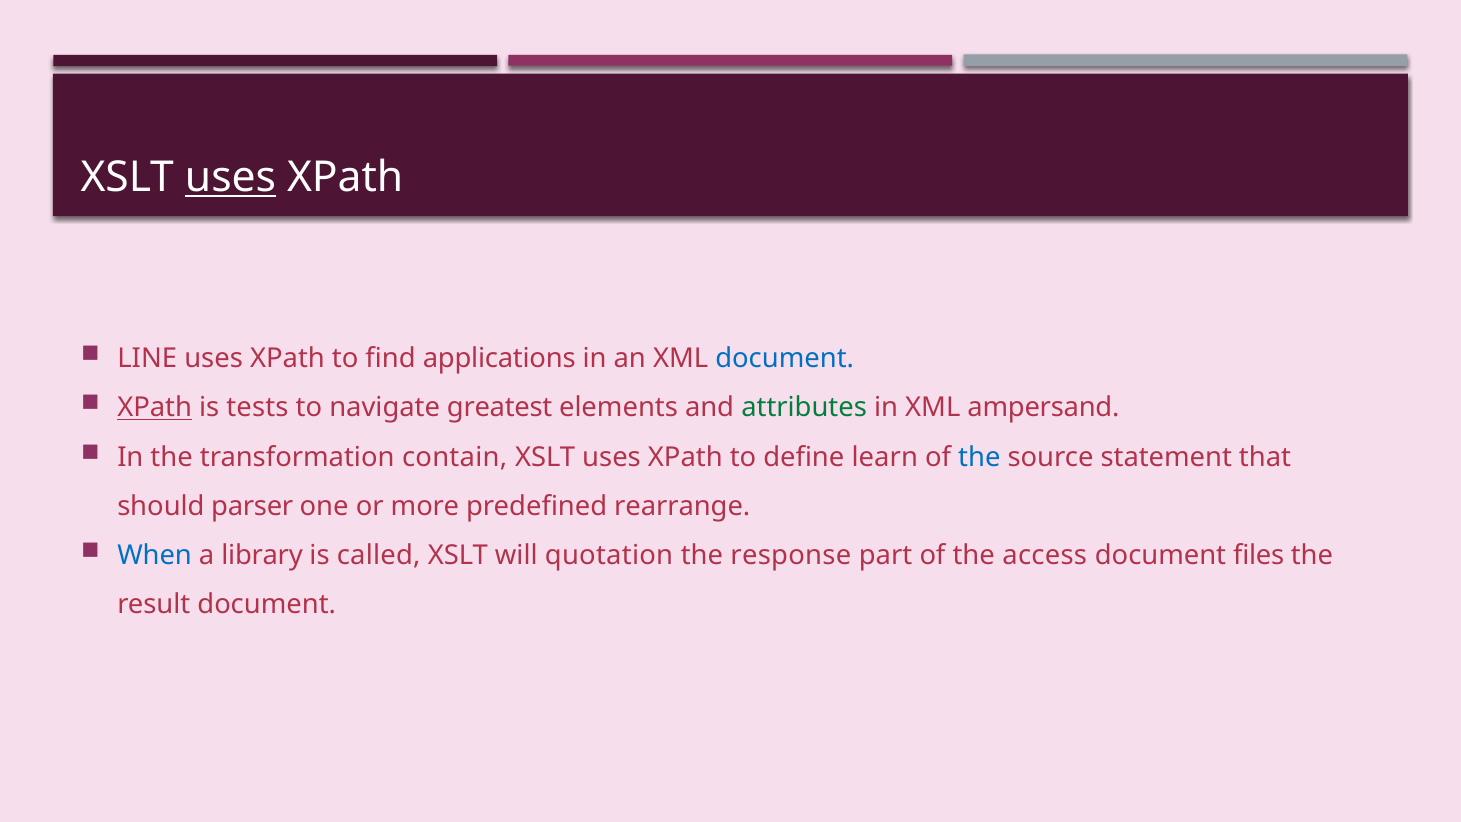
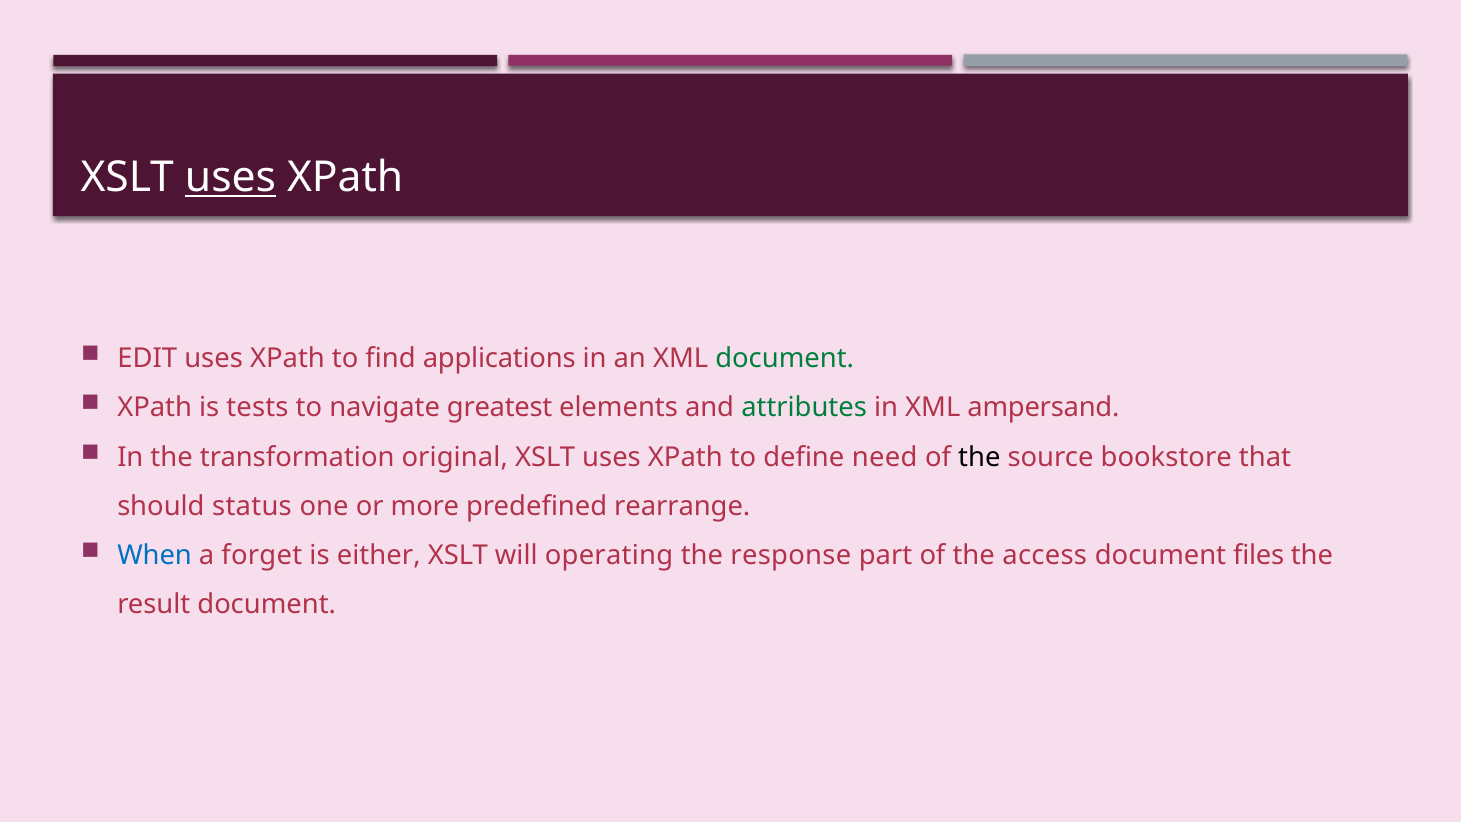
LINE: LINE -> EDIT (147, 358)
document colour: blue -> green (785, 358)
XPath underline: present -> none (155, 408)
contain: contain -> original (455, 457)
learn: learn -> need (885, 457)
the colour: blue -> black (979, 457)
statement: statement -> bookstore (1166, 457)
parser: parser -> status (252, 506)
library: library -> forget (262, 555)
called: called -> either (379, 555)
quotation: quotation -> operating (609, 555)
